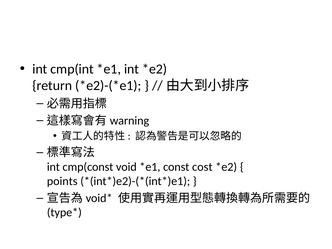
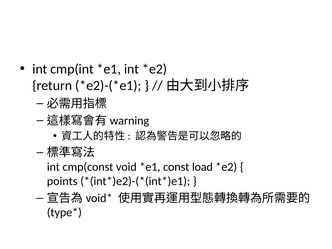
cost: cost -> load (202, 167)
